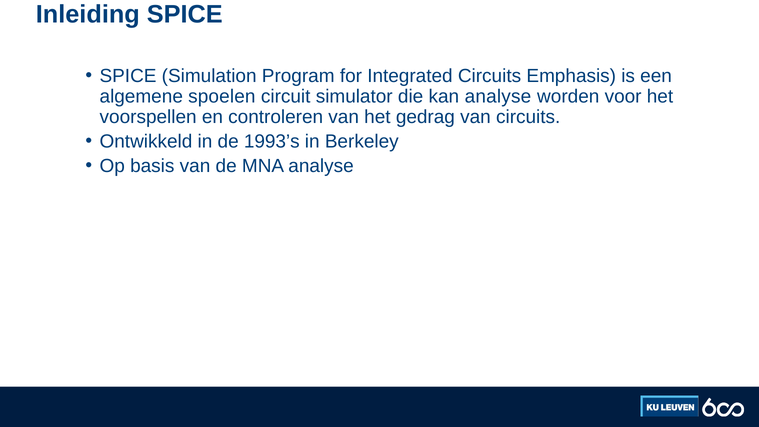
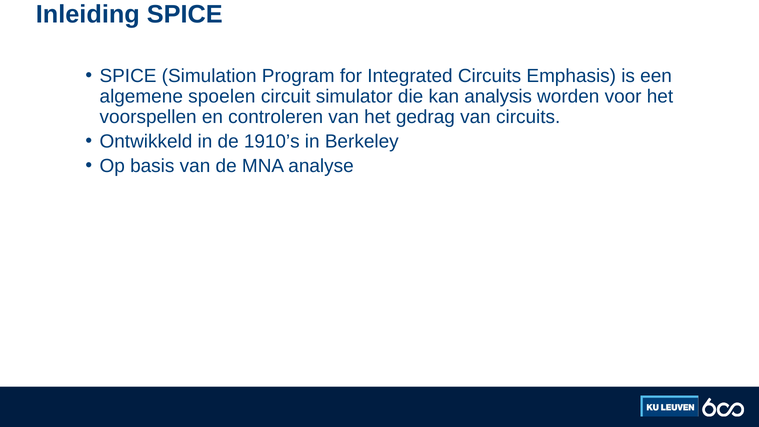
kan analyse: analyse -> analysis (498, 96)
1993’s: 1993’s -> 1910’s (272, 141)
